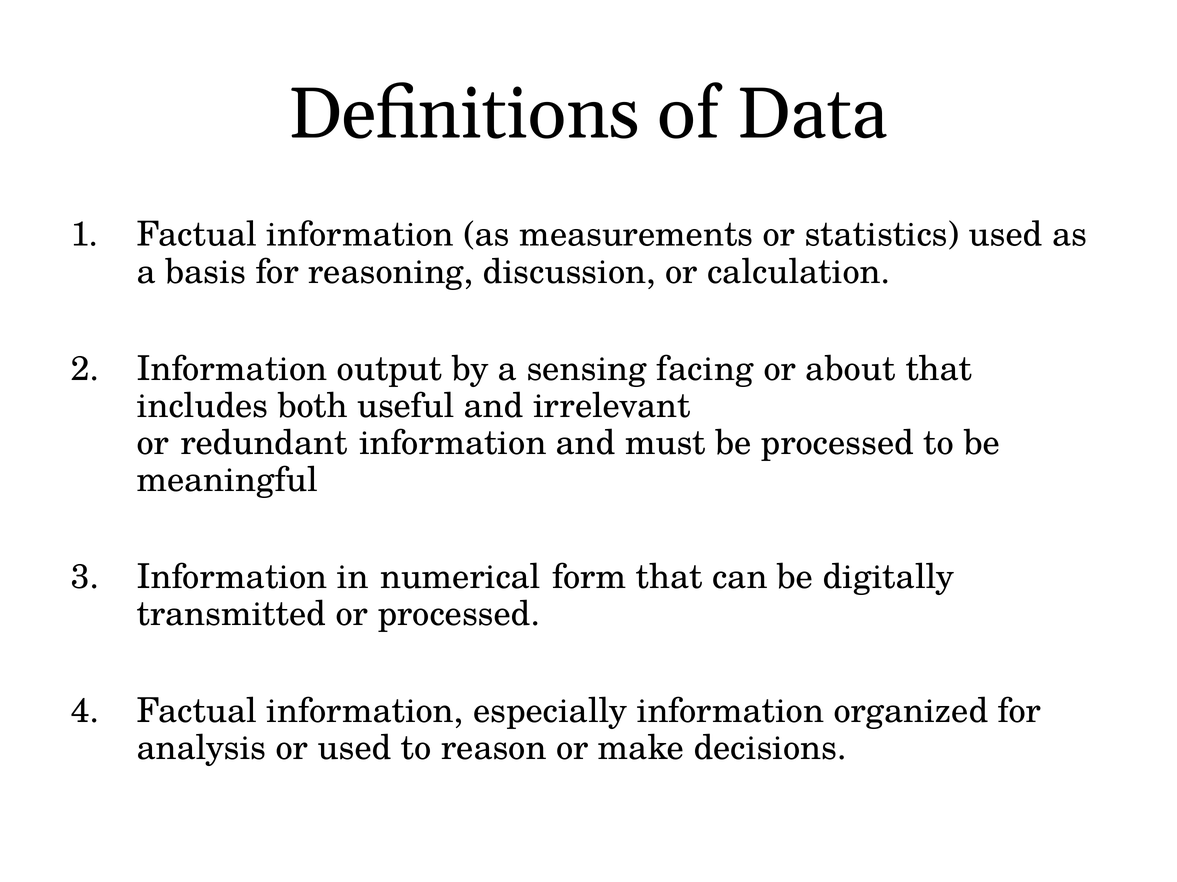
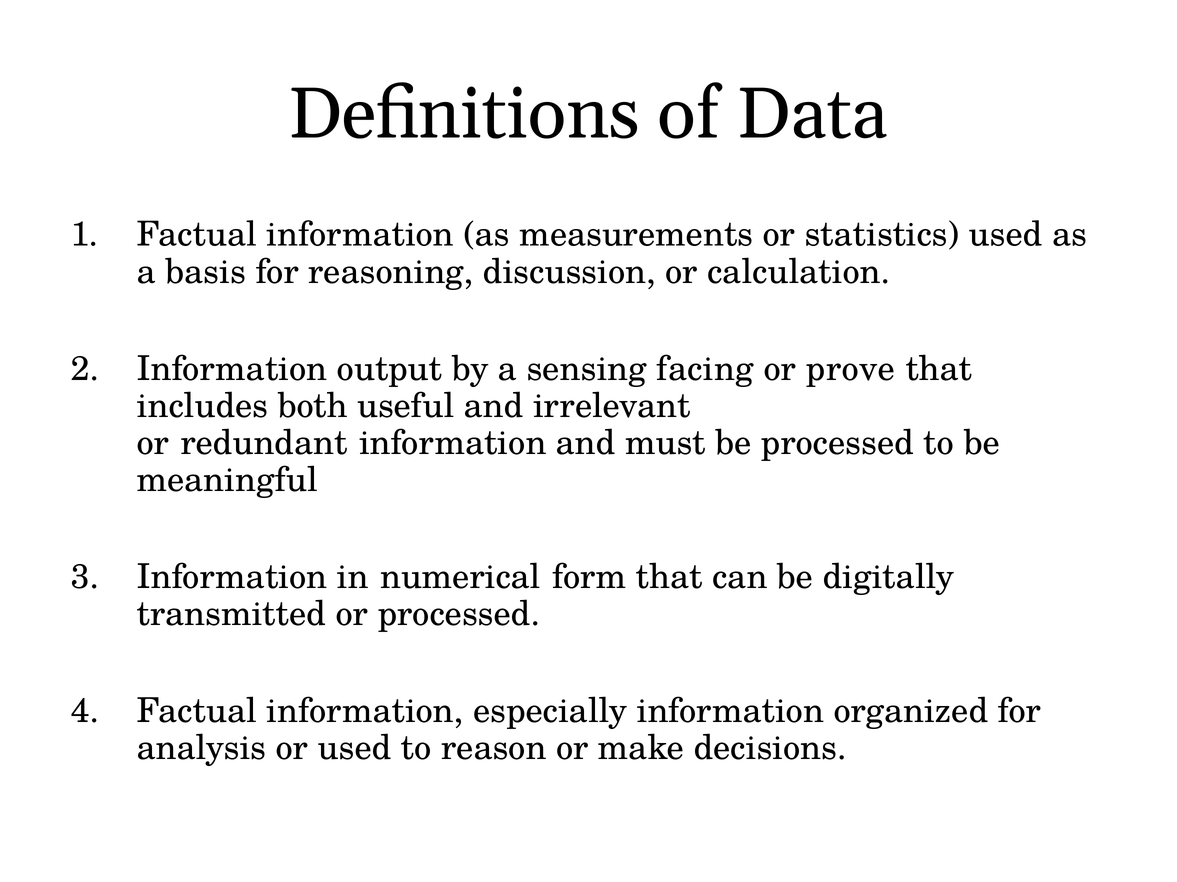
about: about -> prove (851, 369)
